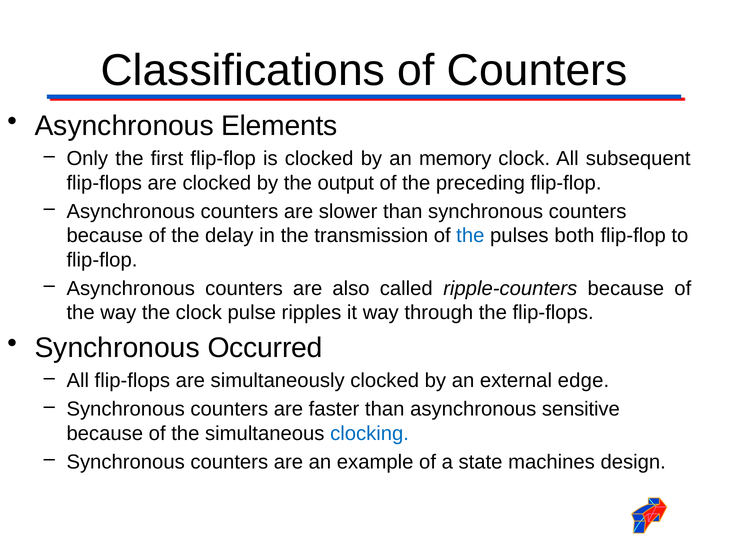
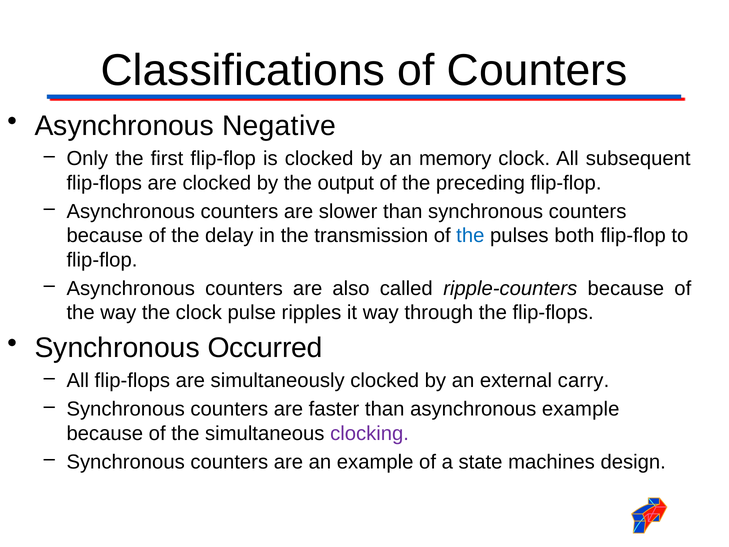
Elements: Elements -> Negative (279, 126)
edge: edge -> carry (583, 381)
asynchronous sensitive: sensitive -> example (581, 409)
clocking colour: blue -> purple (370, 433)
